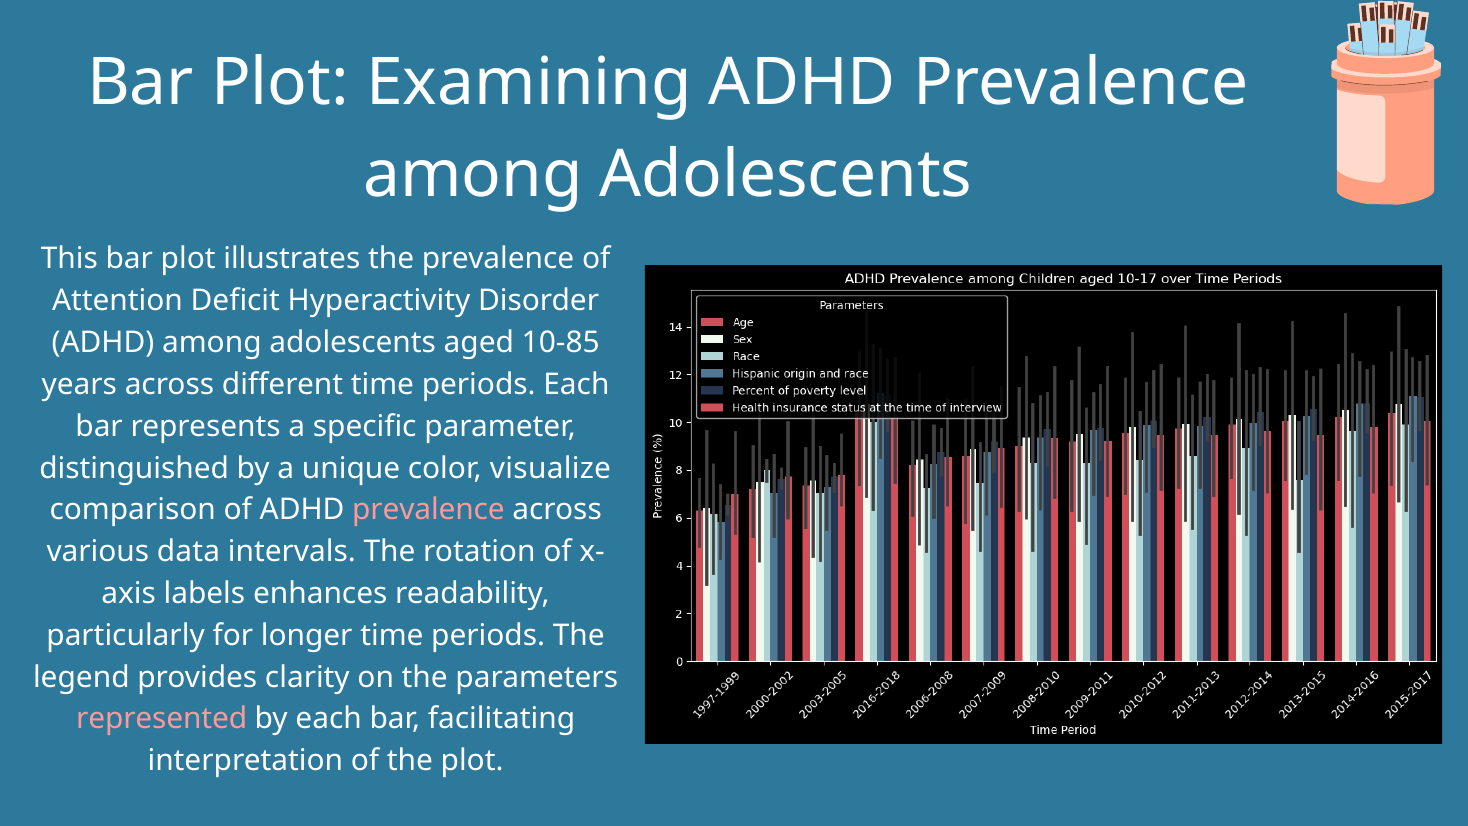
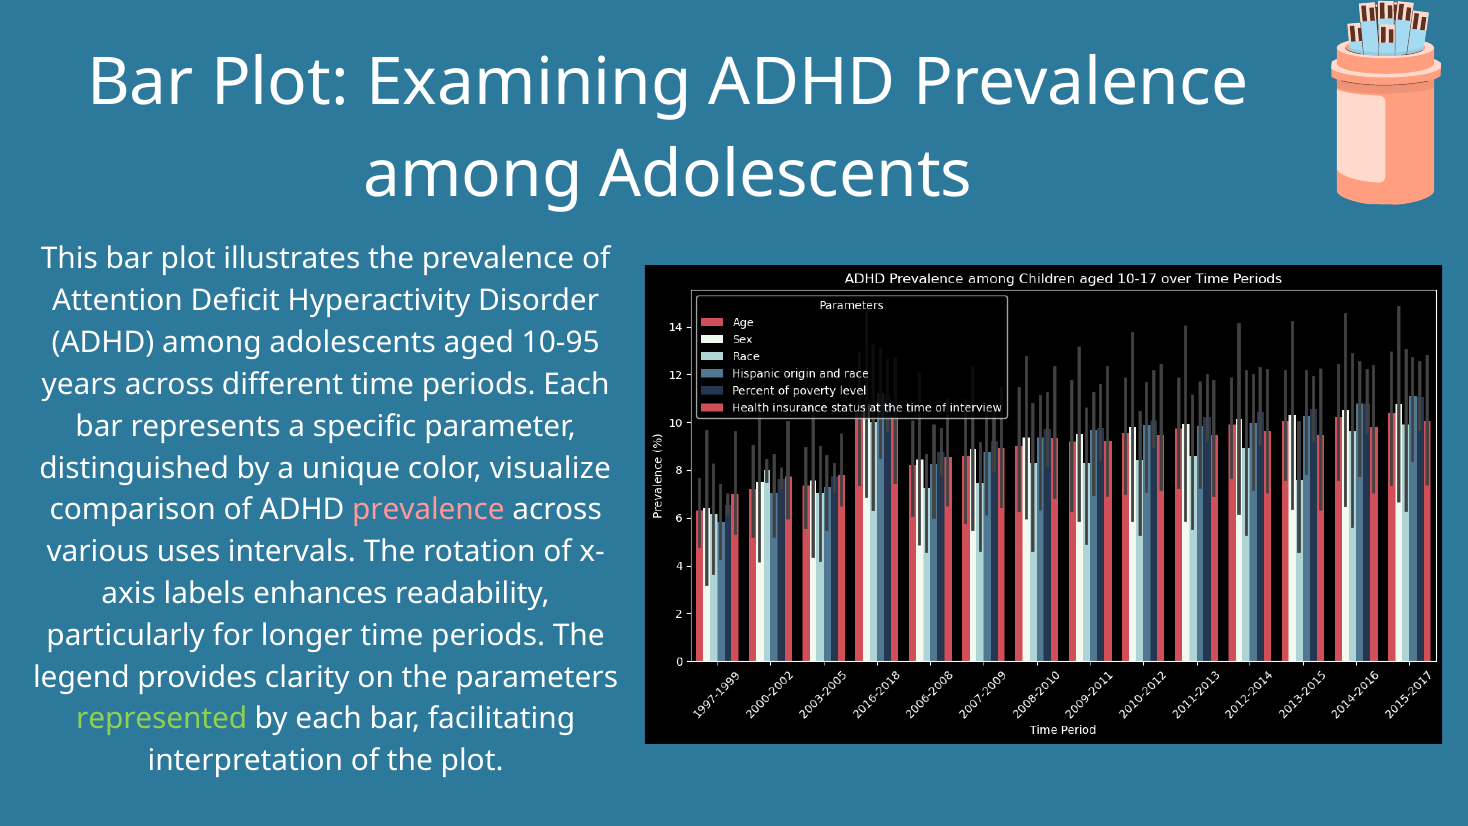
10-85: 10-85 -> 10-95 (561, 343)
data: data -> uses (189, 552)
represented colour: pink -> light green (162, 719)
